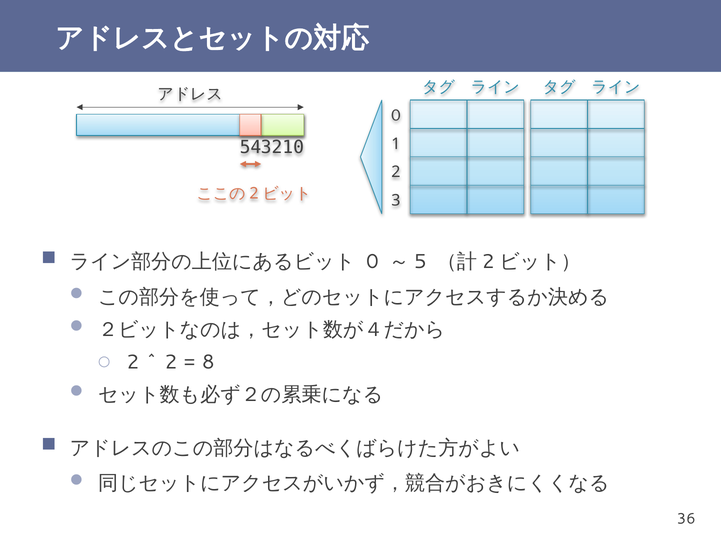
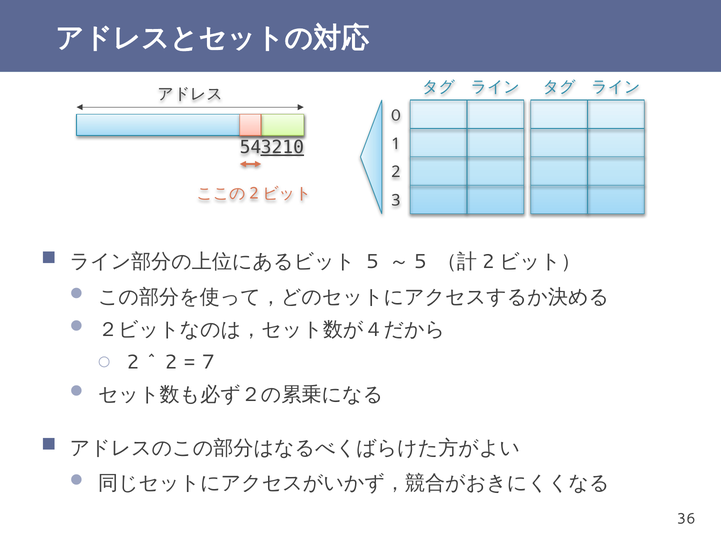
3210 underline: none -> present (282, 147)
0: 0 -> 5 (372, 261)
8: 8 -> 7 (208, 362)
